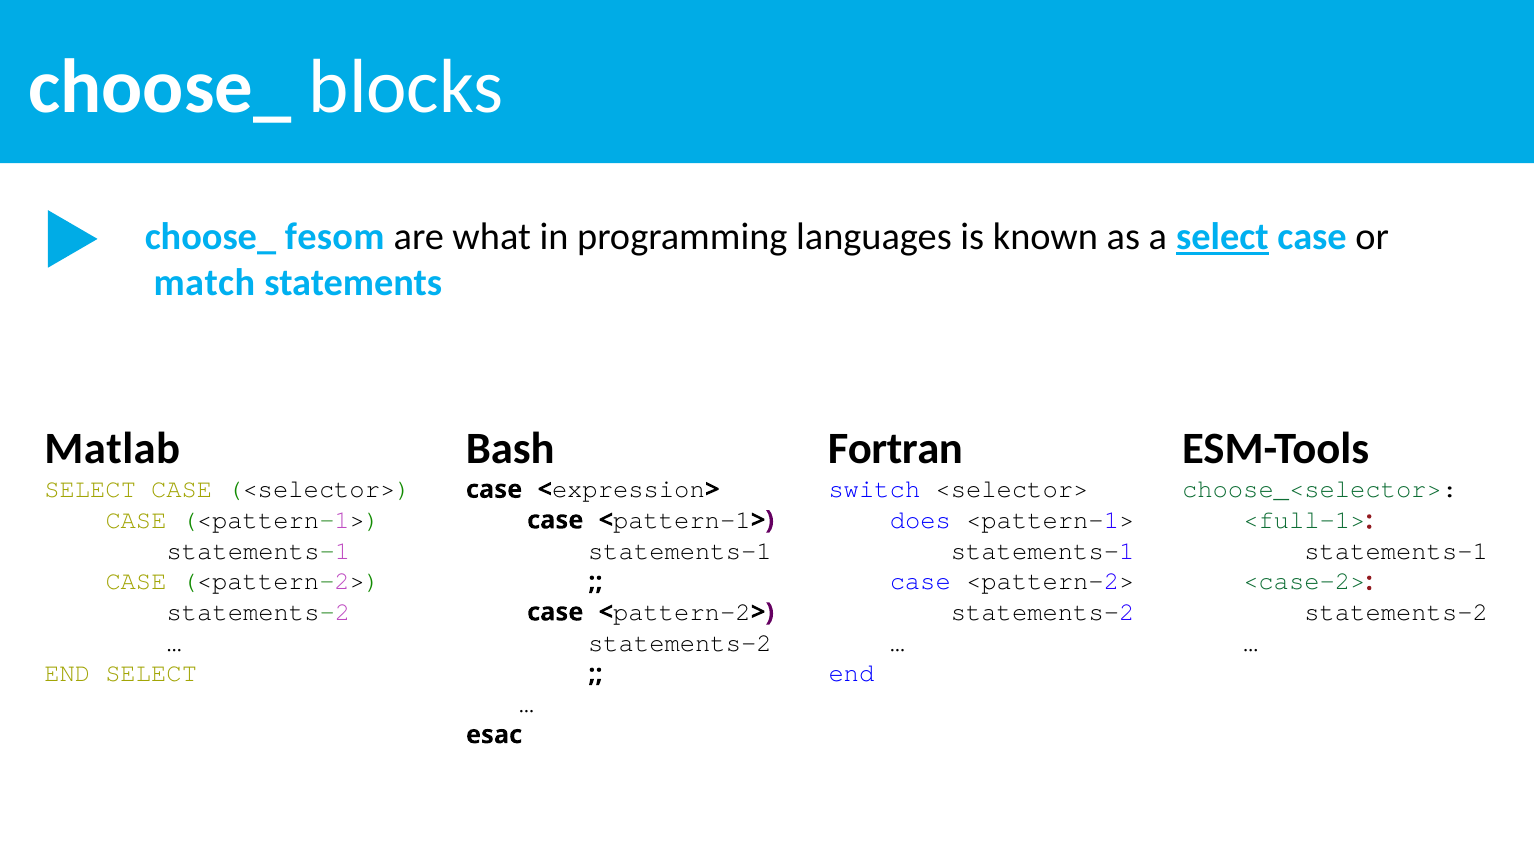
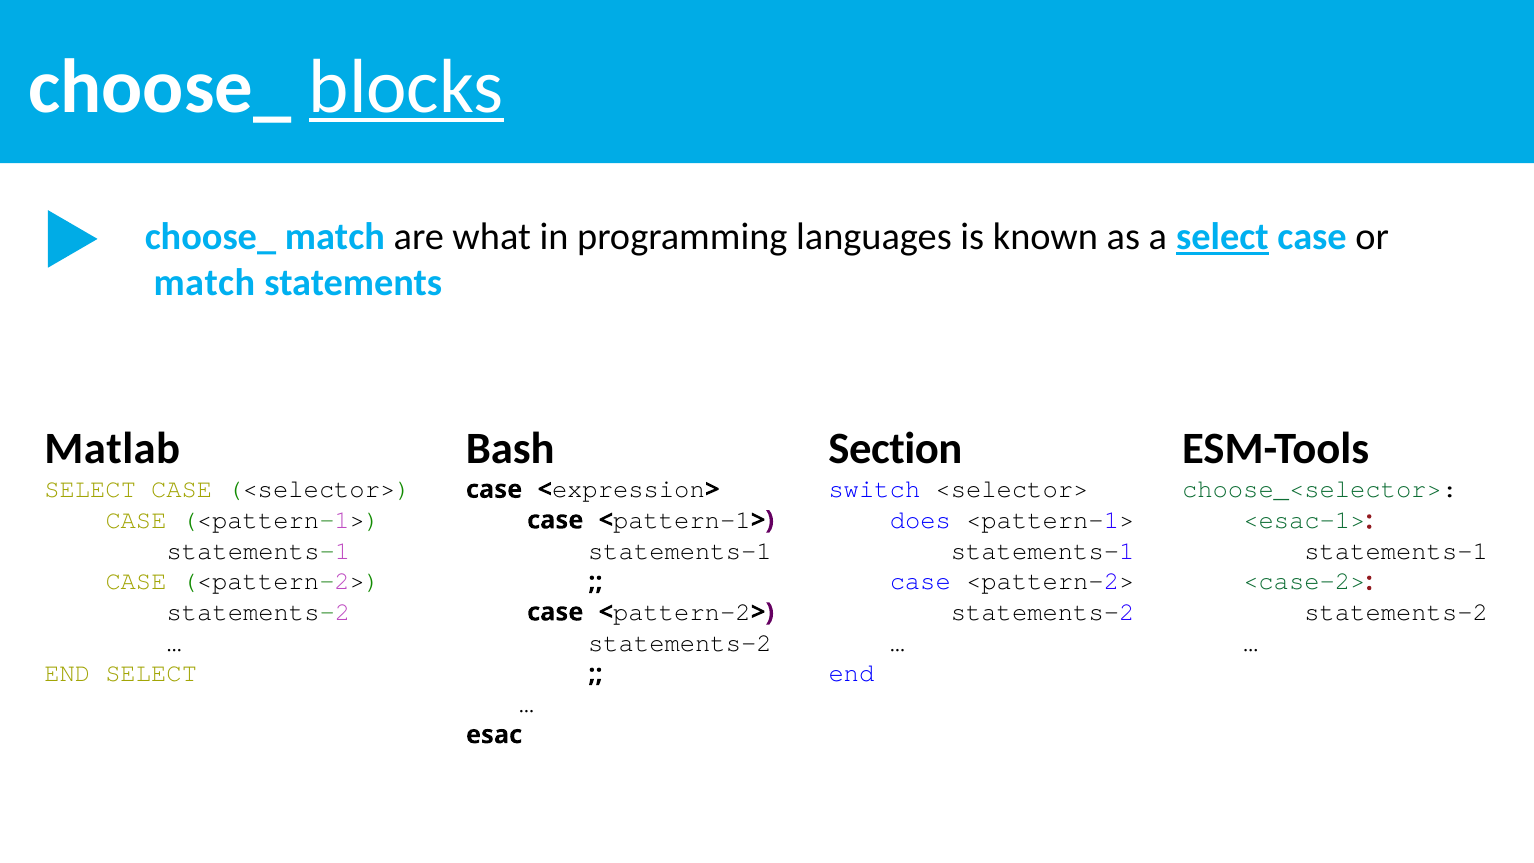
blocks underline: none -> present (406, 87)
choose_ fesom: fesom -> match (335, 237)
Fortran: Fortran -> Section (895, 448)
<full-1>: <full-1> -> <esac-1> (1304, 520)
